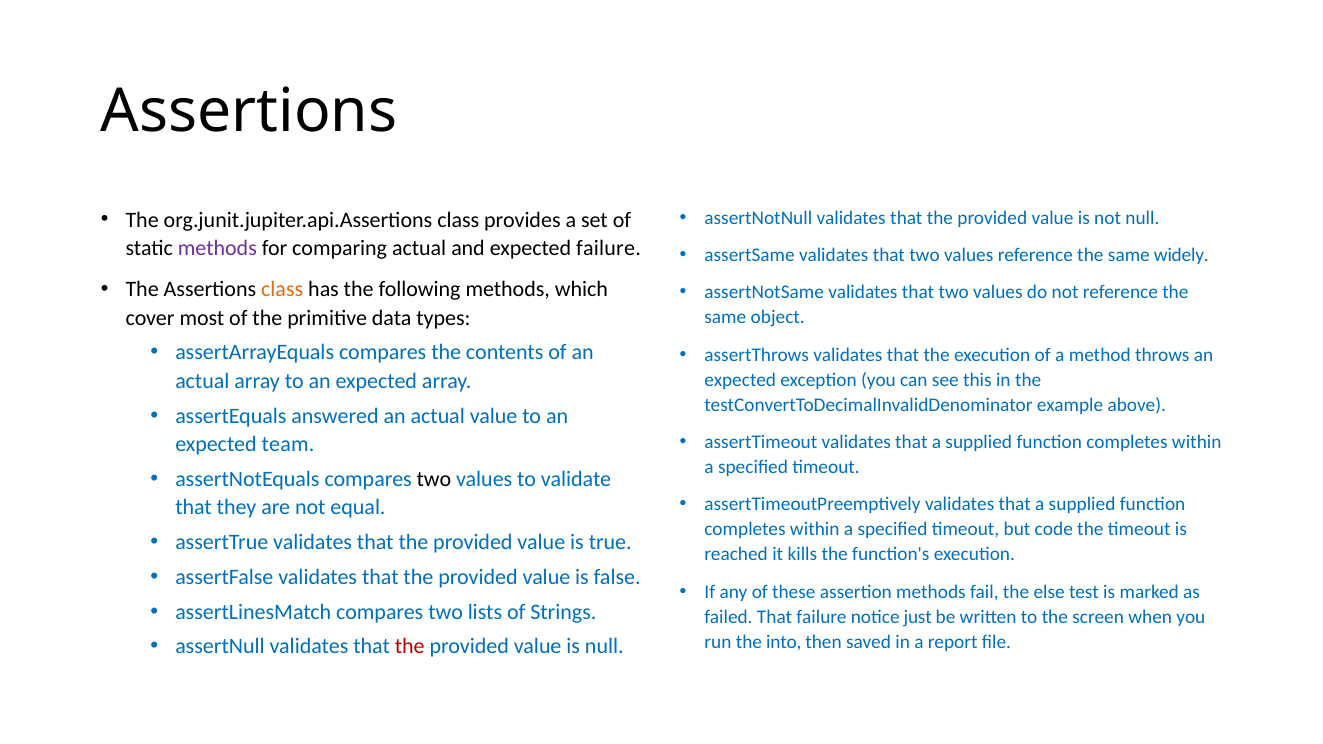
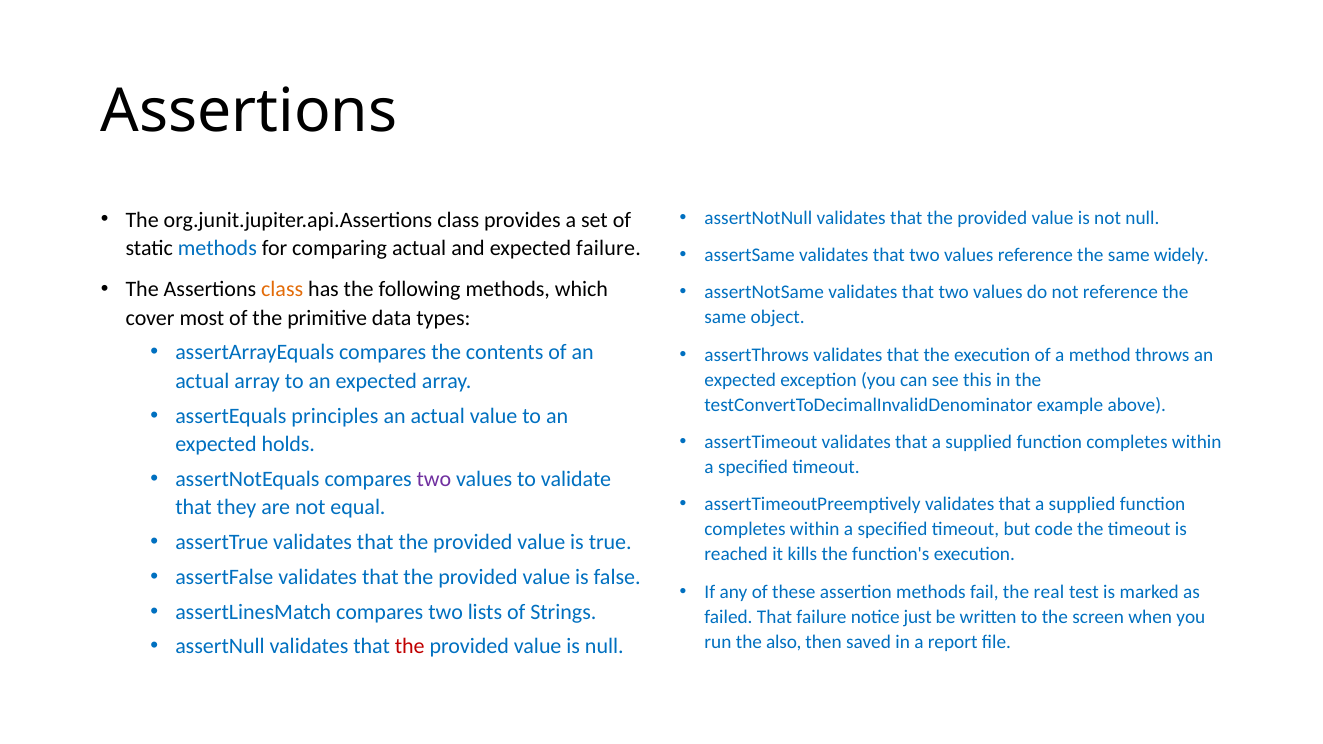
methods colour: purple -> blue (217, 248)
answered: answered -> principles (335, 416)
team: team -> holds (288, 445)
two colour: black -> purple (434, 479)
else: else -> real (1049, 592)
into: into -> also (784, 642)
